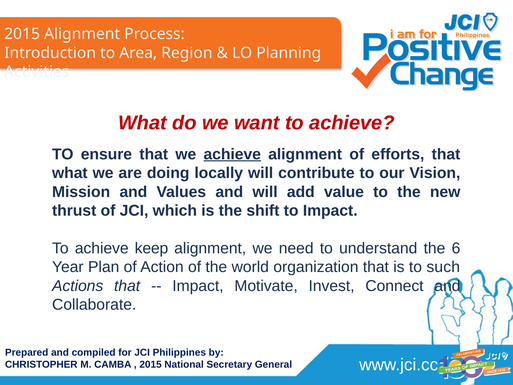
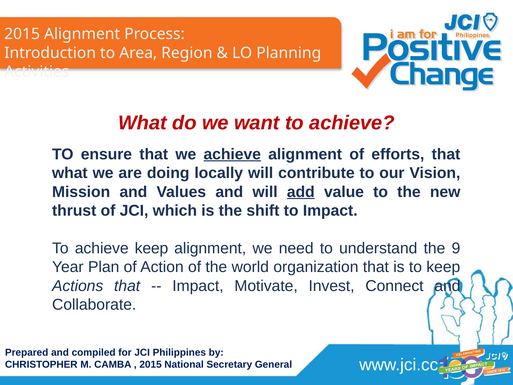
add underline: none -> present (301, 192)
6: 6 -> 9 (456, 248)
to such: such -> keep (443, 267)
